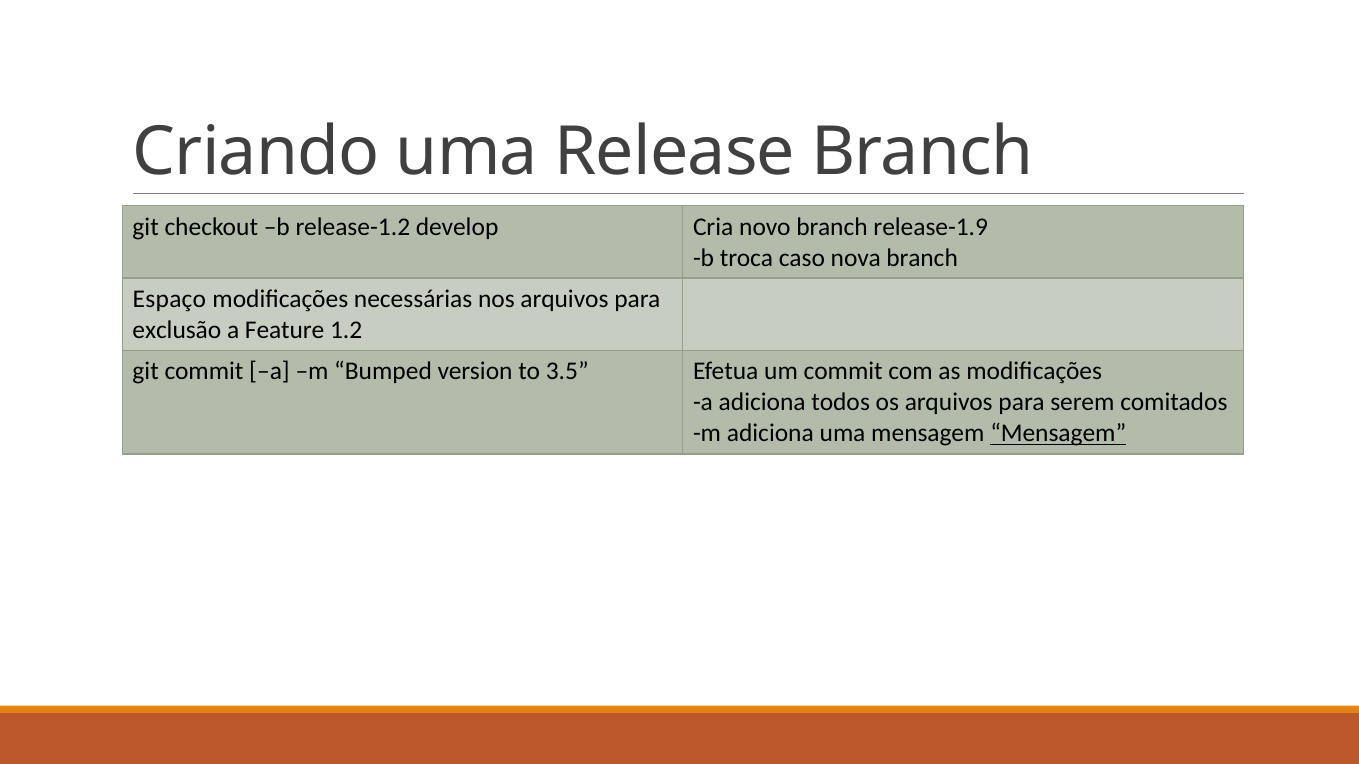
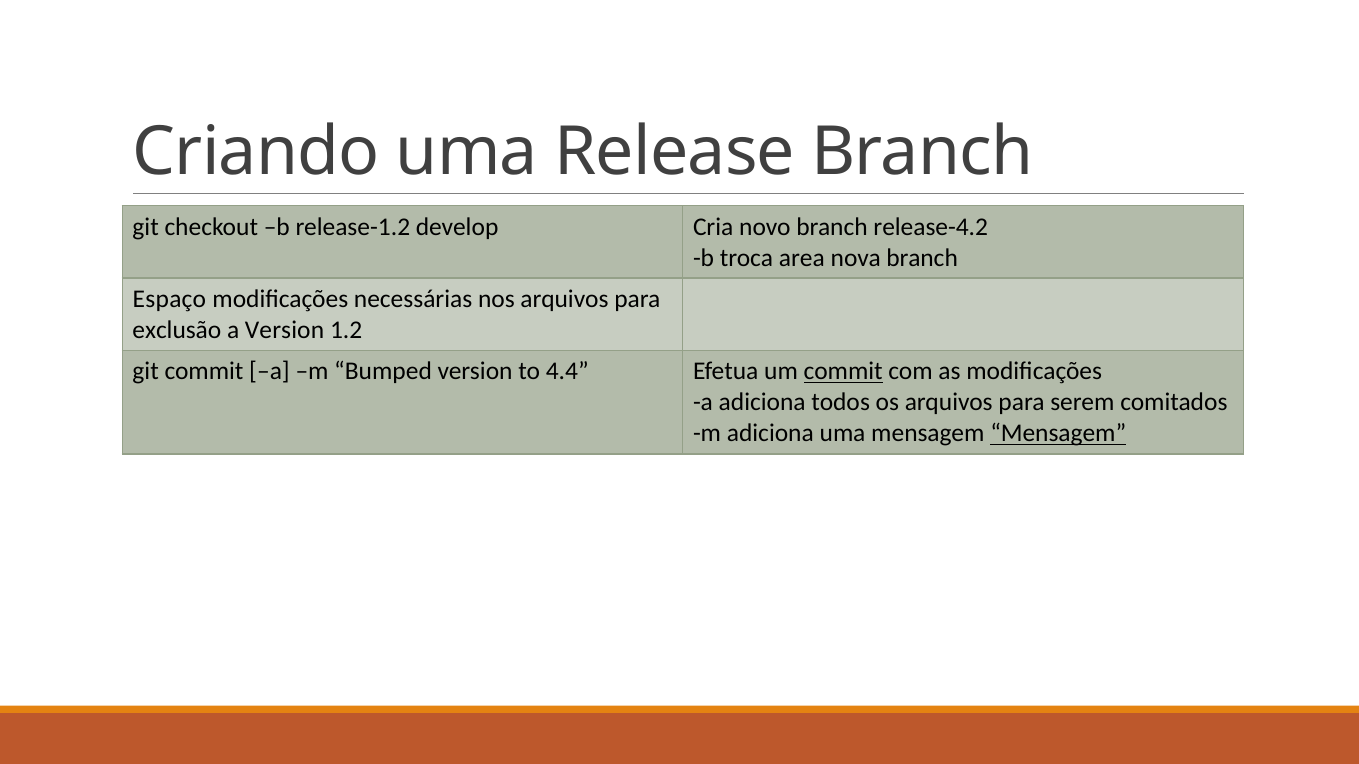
release-1.9: release-1.9 -> release-4.2 (931, 227)
caso: caso -> area (802, 258)
a Feature: Feature -> Version (285, 330)
3.5: 3.5 -> 4.4 (567, 372)
commit underline: none -> present (843, 372)
